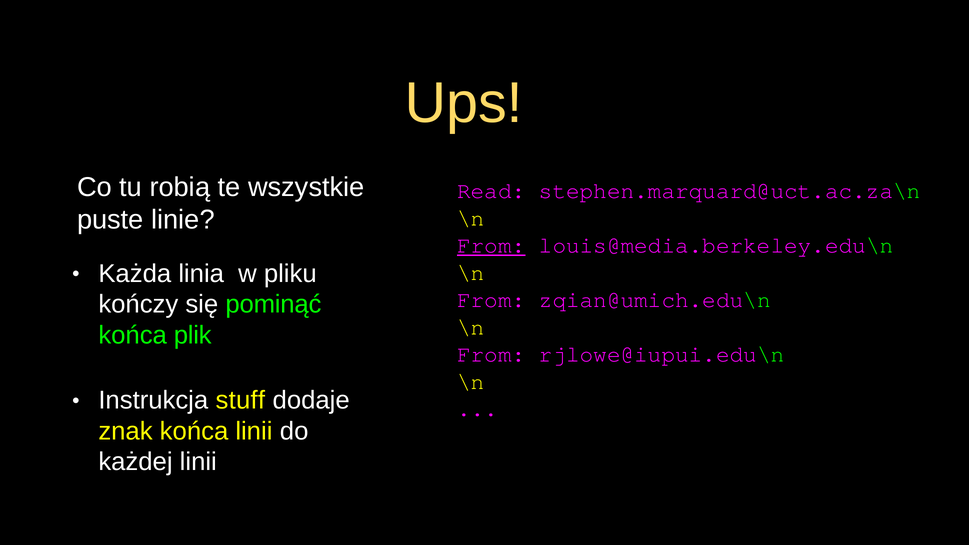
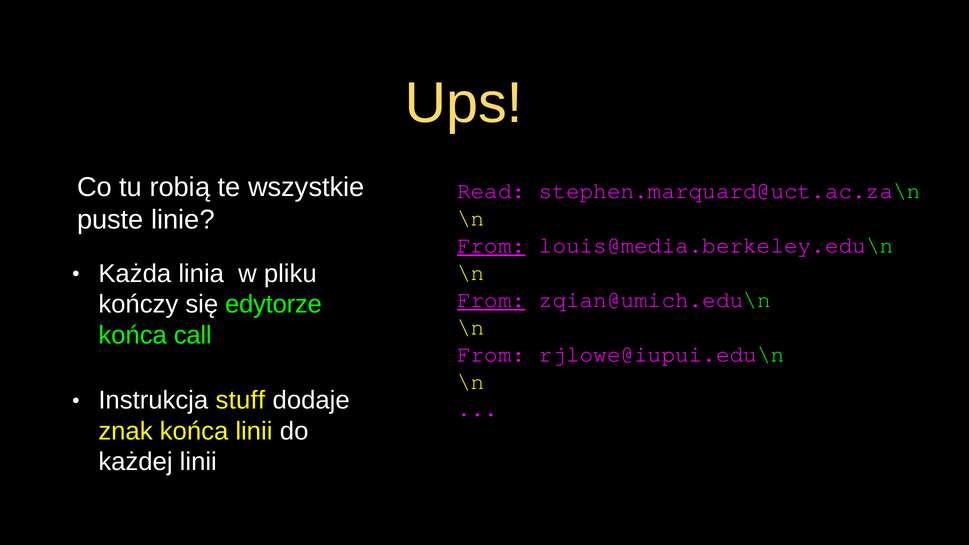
From underline: none -> present (491, 300)
pominąć: pominąć -> edytorze (273, 304)
plik: plik -> call (193, 335)
